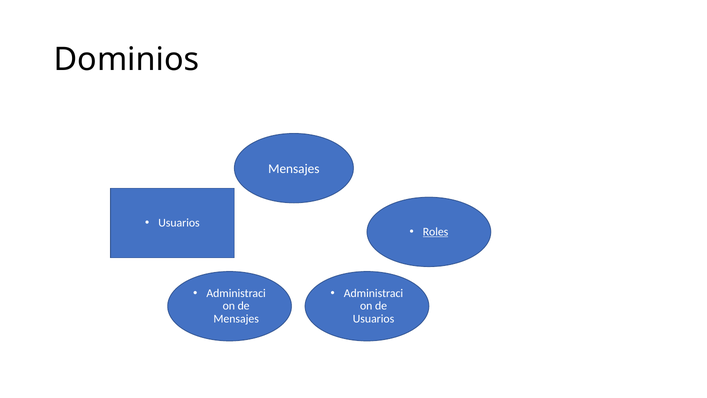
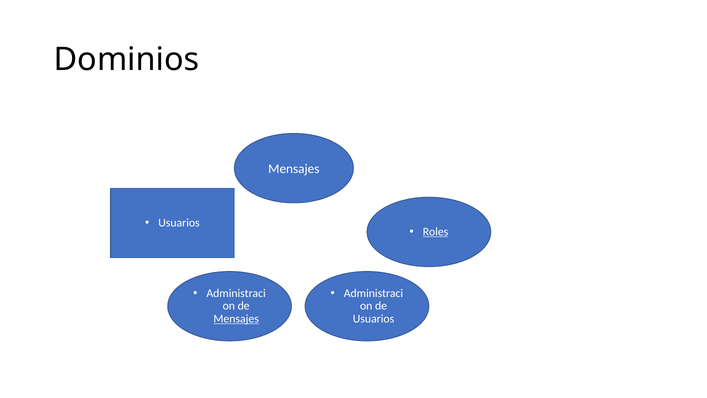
Mensajes underline: none -> present (236, 319)
